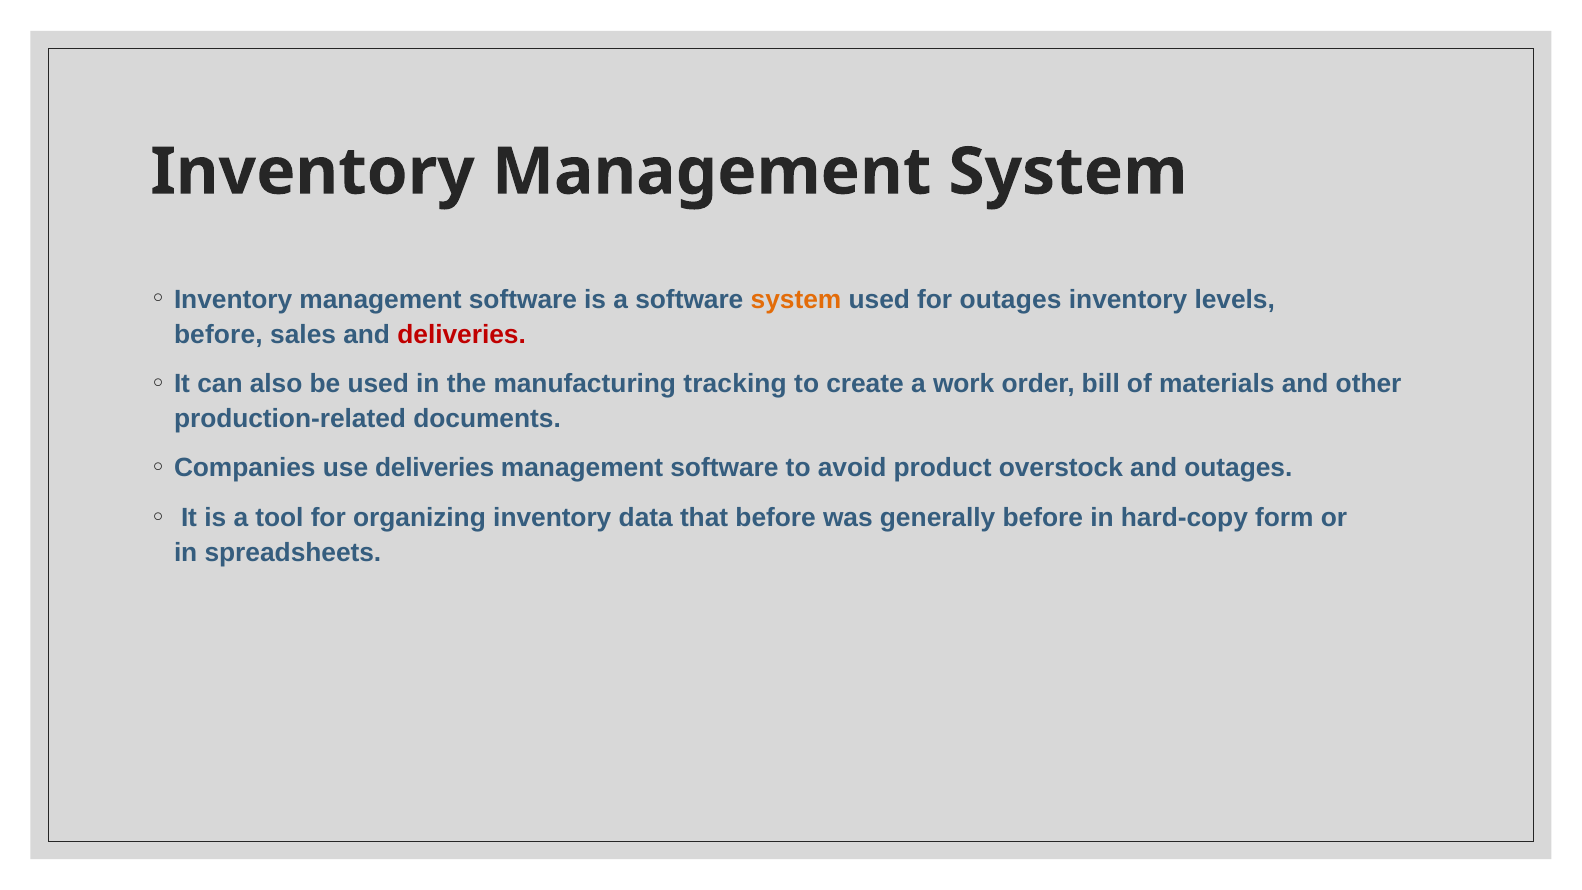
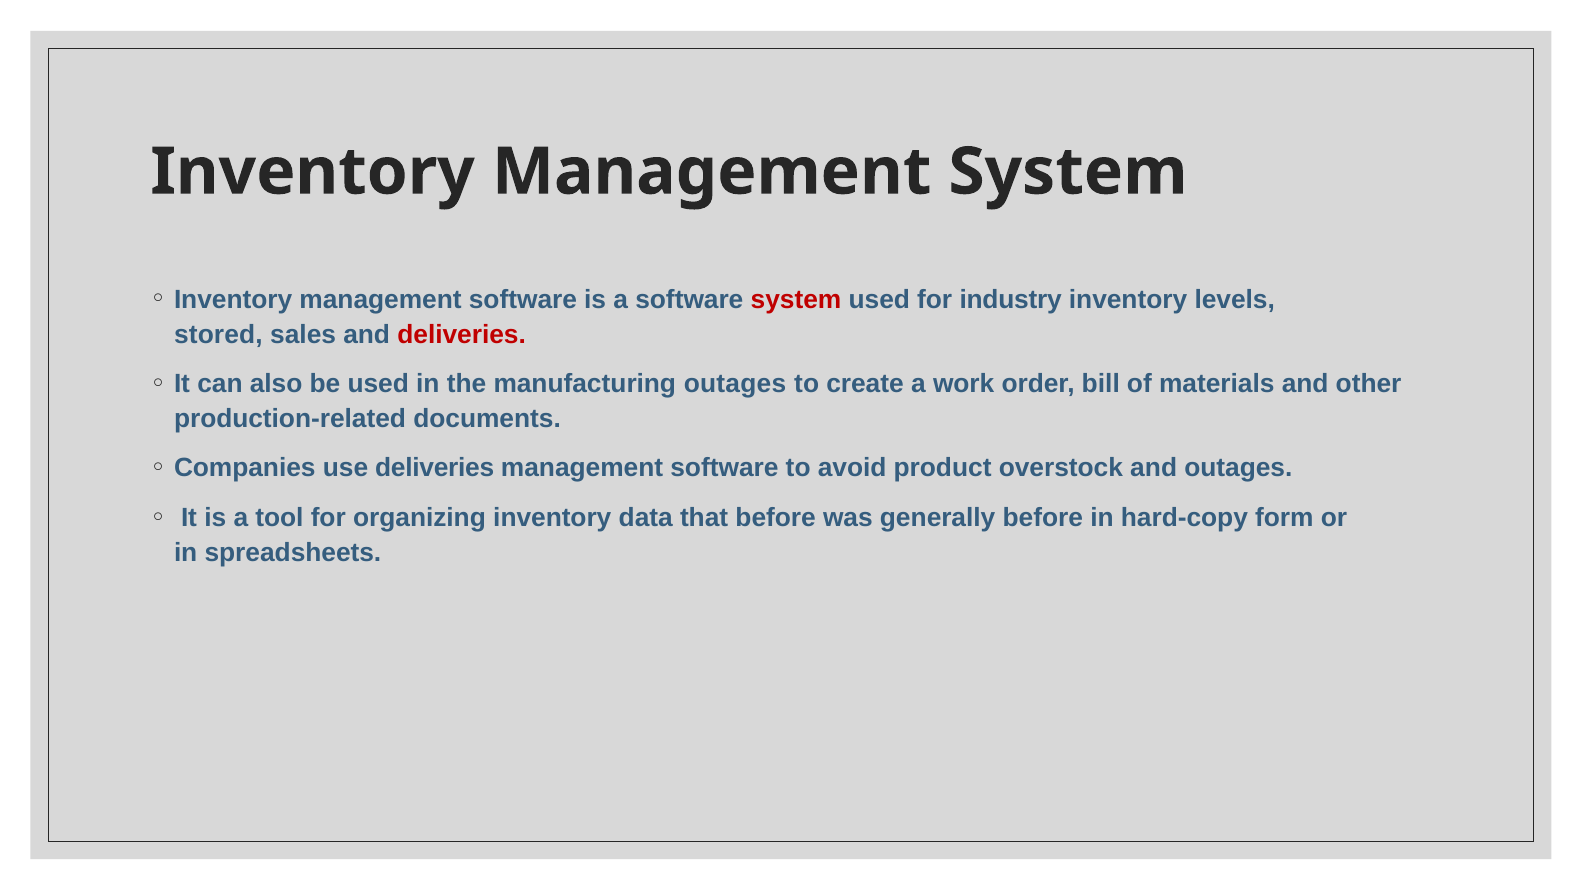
system colour: orange -> red (796, 300)
for outages: outages -> industry (1011, 300)
before: before -> stored (218, 334)
manufacturing tracking: tracking -> outages (735, 384)
